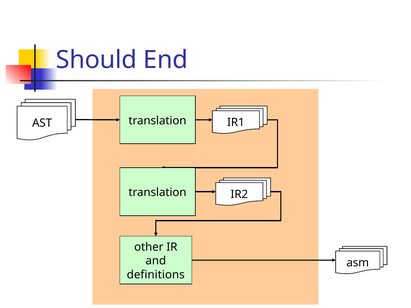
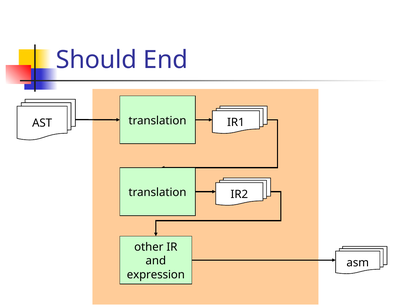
definitions: definitions -> expression (156, 275)
